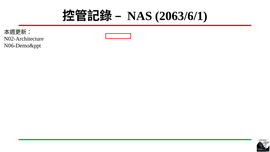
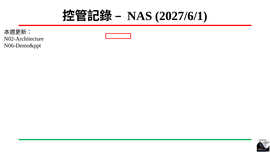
2063/6/1: 2063/6/1 -> 2027/6/1 (181, 16)
